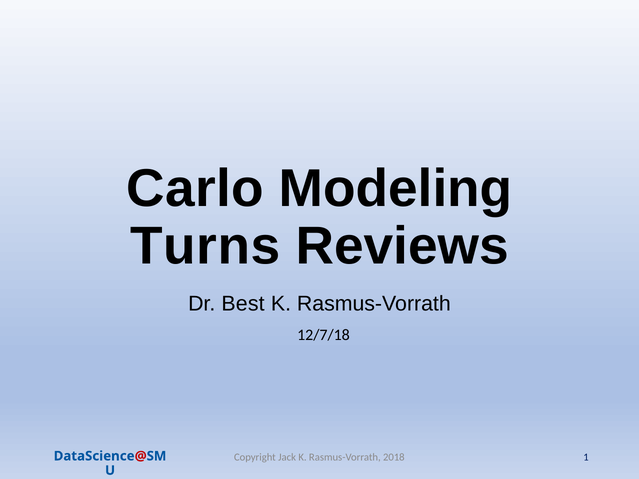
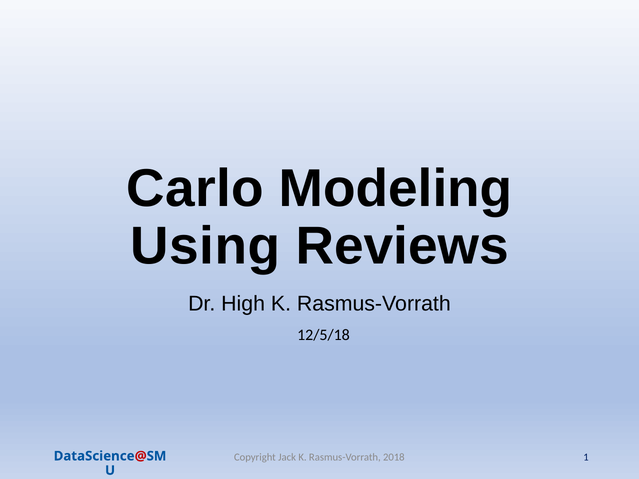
Turns: Turns -> Using (205, 246)
Best: Best -> High (243, 304)
12/7/18: 12/7/18 -> 12/5/18 (323, 335)
